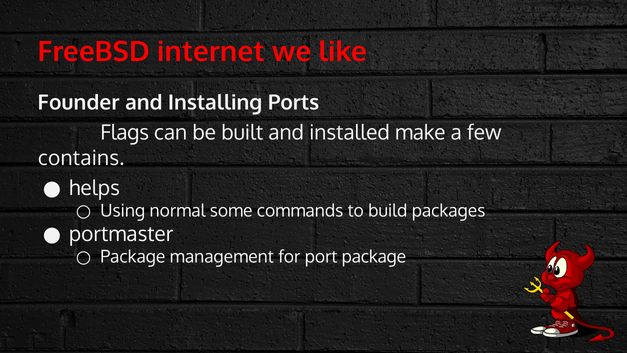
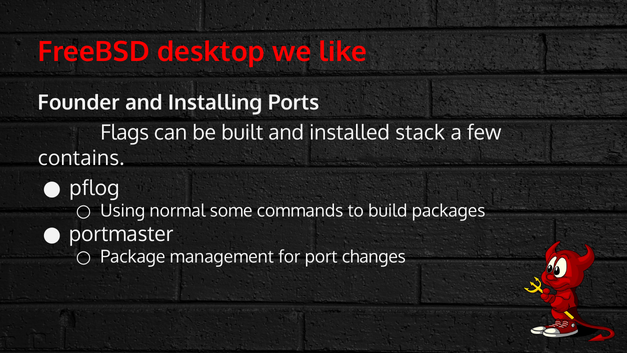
internet: internet -> desktop (211, 52)
make: make -> stack (420, 133)
helps: helps -> pflog (94, 188)
port package: package -> changes (374, 257)
